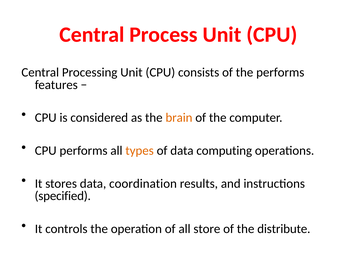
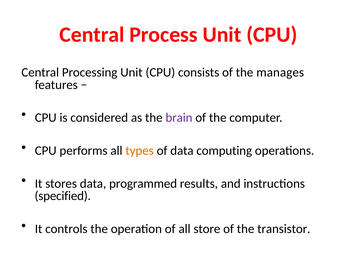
the performs: performs -> manages (280, 72)
brain colour: orange -> purple (179, 118)
coordination: coordination -> programmed (143, 183)
distribute: distribute -> transistor (284, 229)
